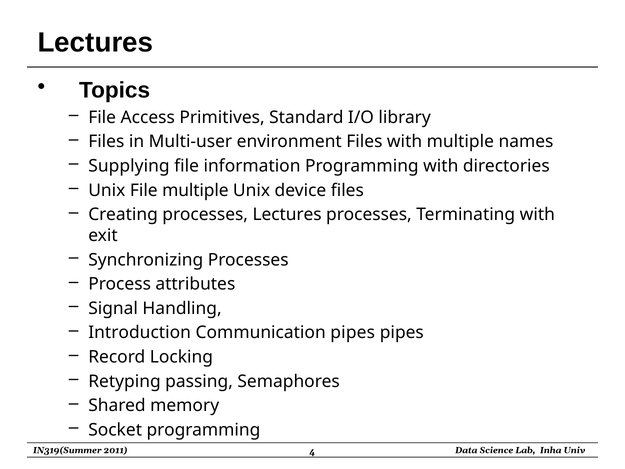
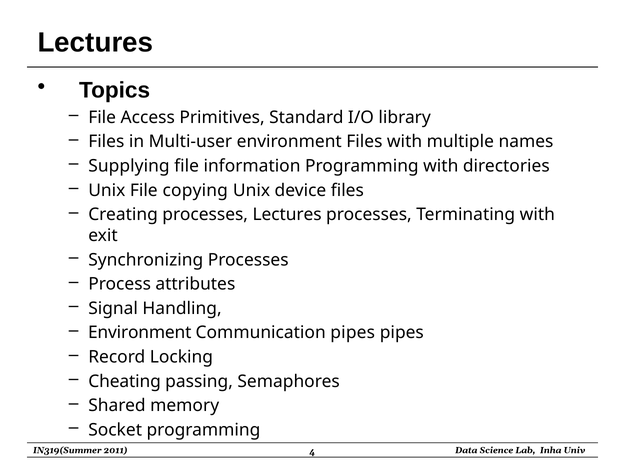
File multiple: multiple -> copying (195, 190)
Introduction: Introduction -> Environment (140, 333)
Retyping: Retyping -> Cheating (125, 381)
